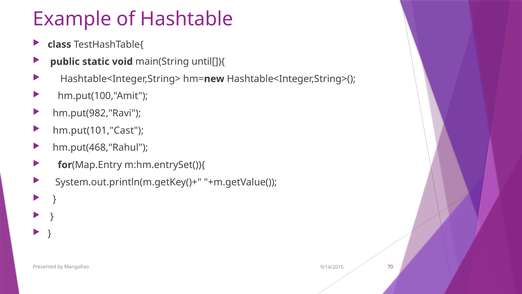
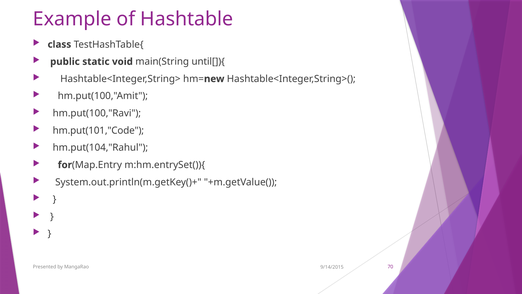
hm.put(982,"Ravi: hm.put(982,"Ravi -> hm.put(100,"Ravi (97, 113)
hm.put(101,"Cast: hm.put(101,"Cast -> hm.put(101,"Code (98, 130)
hm.put(468,"Rahul: hm.put(468,"Rahul -> hm.put(104,"Rahul (100, 148)
